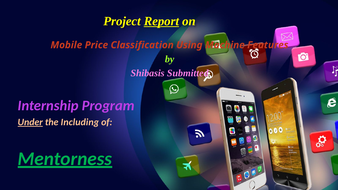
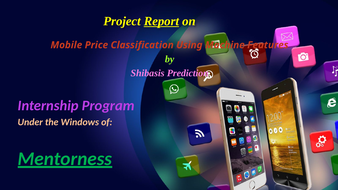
Submitted: Submitted -> Prediction (188, 73)
Under underline: present -> none (30, 122)
Including: Including -> Windows (80, 122)
